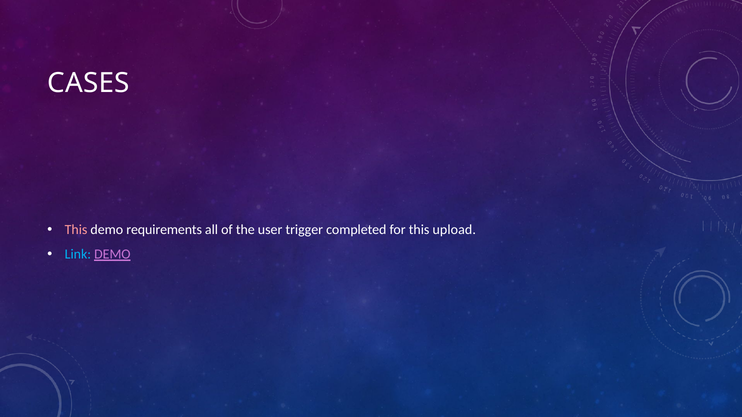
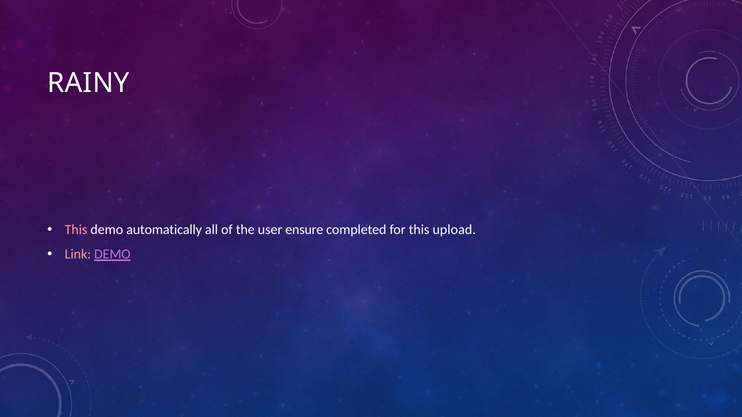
CASES: CASES -> RAINY (89, 83)
requirements: requirements -> automatically (164, 230)
trigger: trigger -> ensure (304, 230)
Link colour: light blue -> pink (78, 254)
